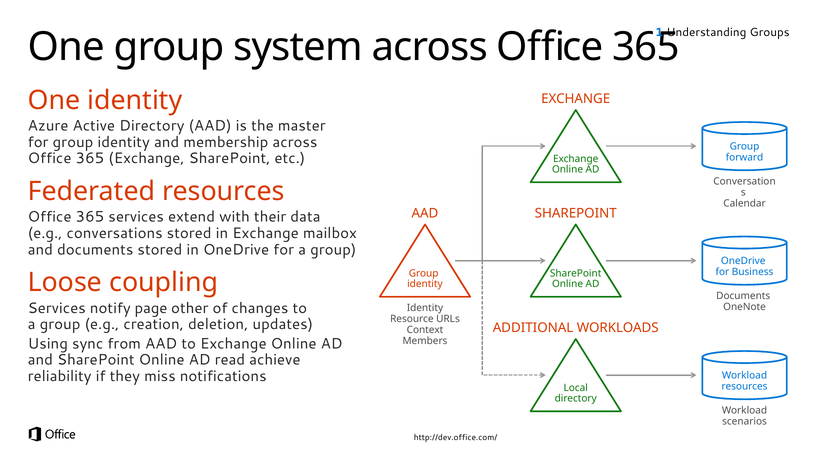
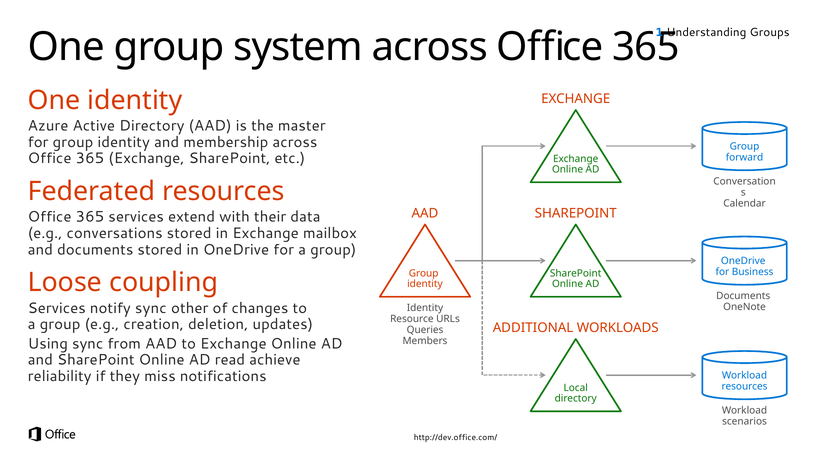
notify page: page -> sync (151, 308)
Context: Context -> Queries (425, 330)
